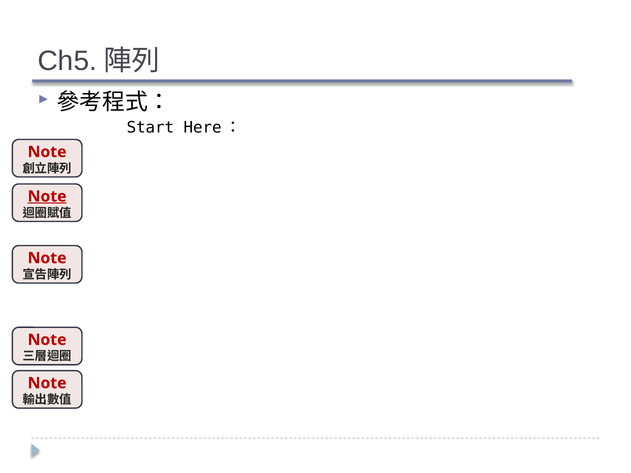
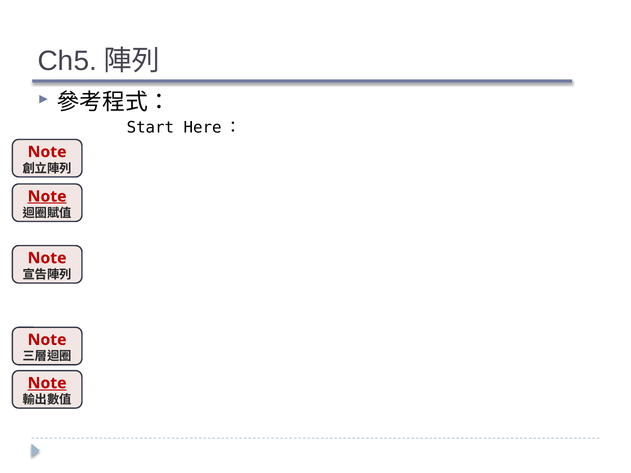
Note underline: none -> present (47, 383)
